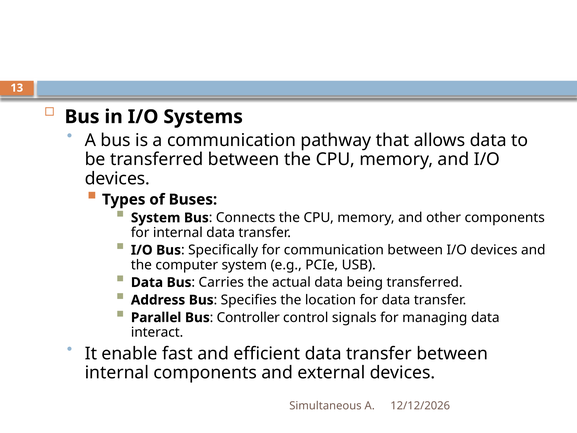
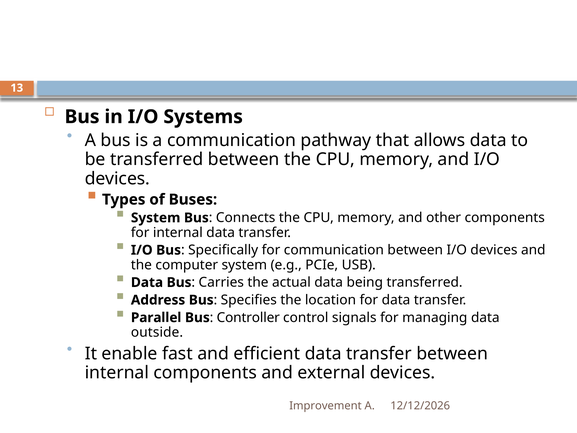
interact: interact -> outside (157, 332)
Simultaneous: Simultaneous -> Improvement (325, 406)
